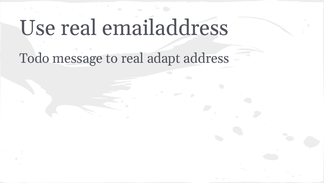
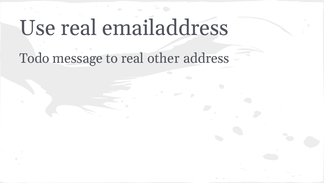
adapt: adapt -> other (163, 58)
